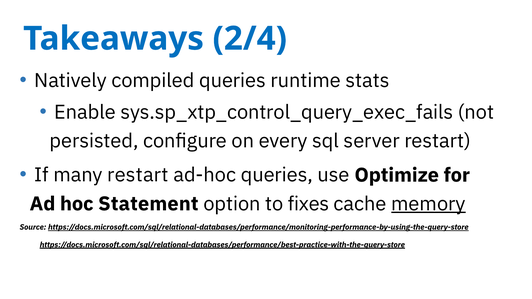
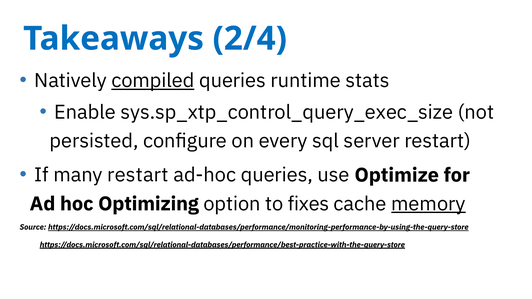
compiled underline: none -> present (153, 81)
sys.sp_xtp_control_query_exec_fails: sys.sp_xtp_control_query_exec_fails -> sys.sp_xtp_control_query_exec_size (287, 112)
Statement: Statement -> Optimizing (149, 204)
